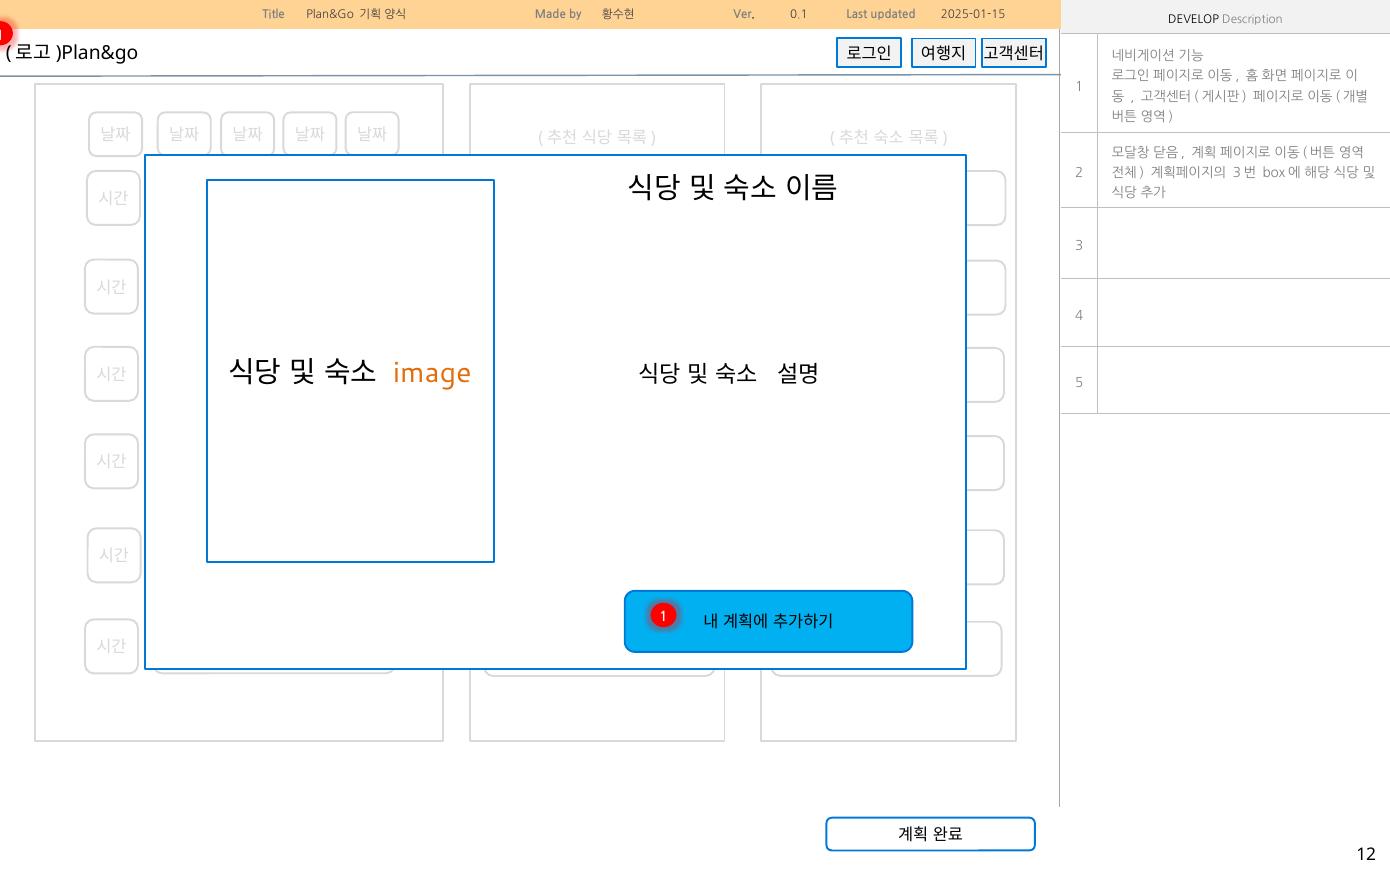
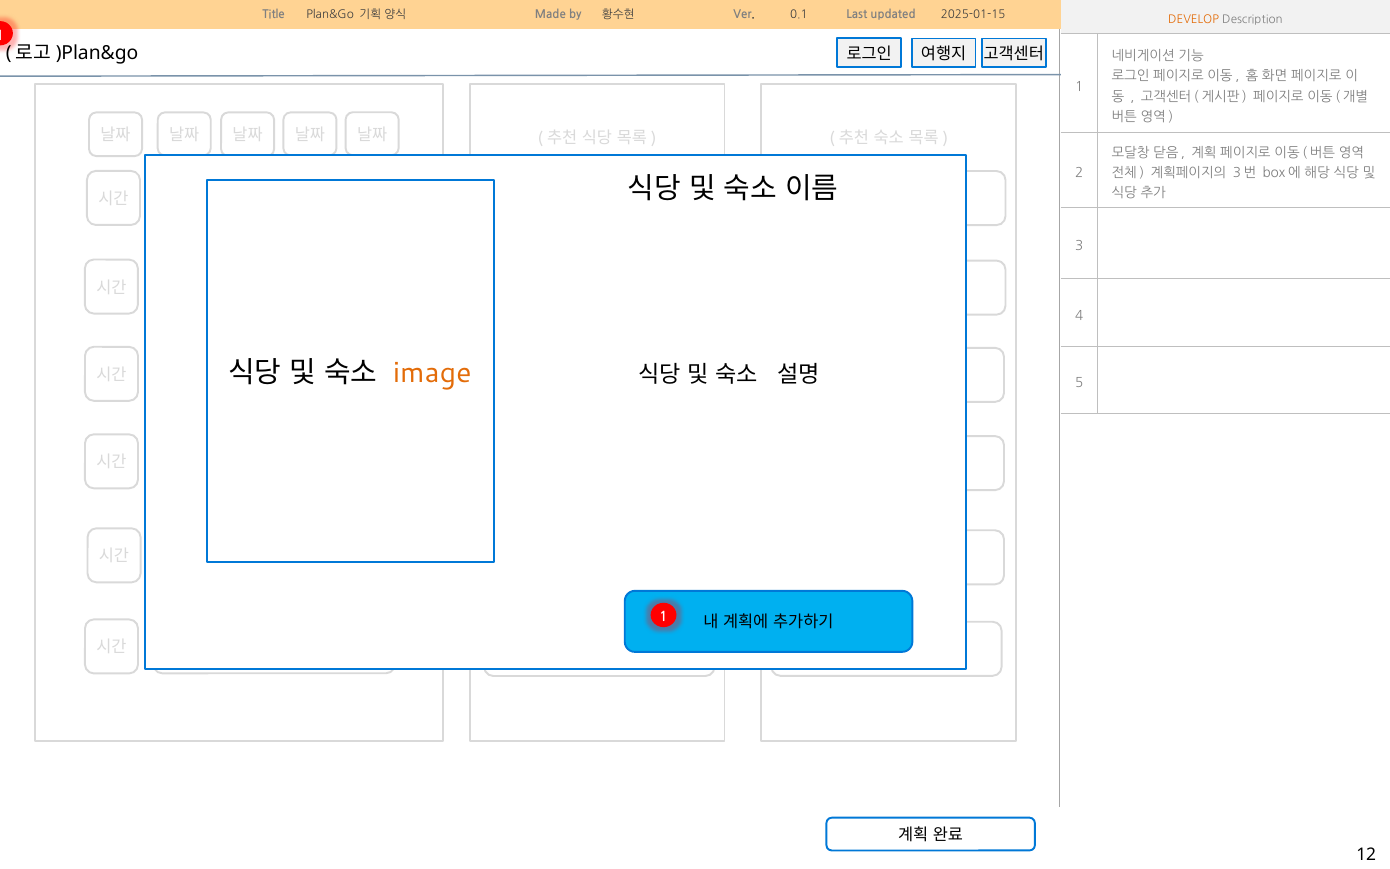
DEVELOP colour: black -> orange (1194, 20)
